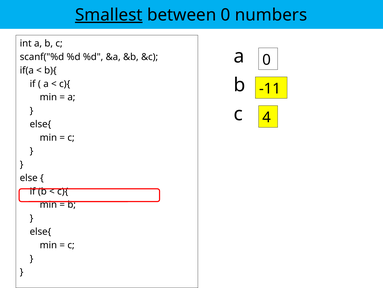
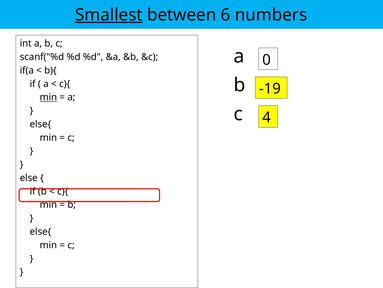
between 0: 0 -> 6 (226, 15)
-11: -11 -> -19 (270, 88)
min underline: none -> present (48, 97)
